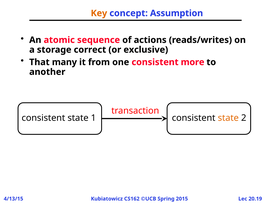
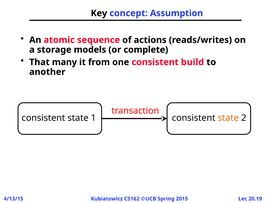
Key colour: orange -> black (99, 13)
correct: correct -> models (90, 50)
exclusive: exclusive -> complete (146, 50)
more: more -> build (192, 62)
